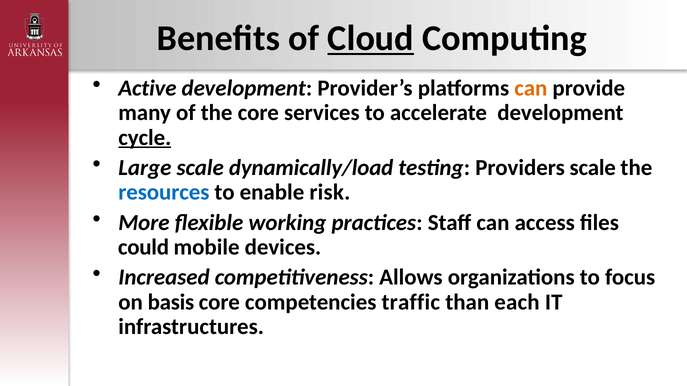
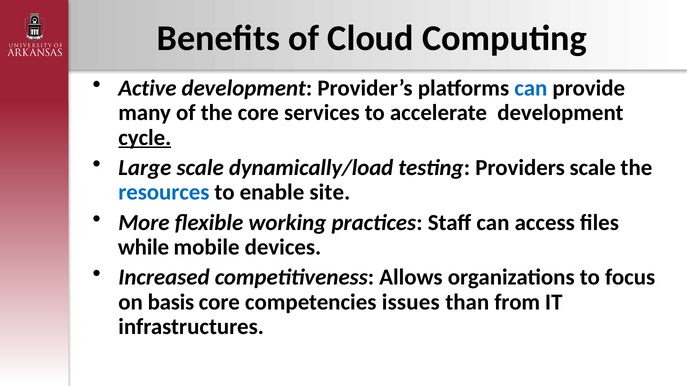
Cloud underline: present -> none (371, 38)
can colour: orange -> blue (531, 88)
risk: risk -> site (330, 193)
could: could -> while (143, 247)
traffic: traffic -> issues (411, 302)
each: each -> from (517, 302)
